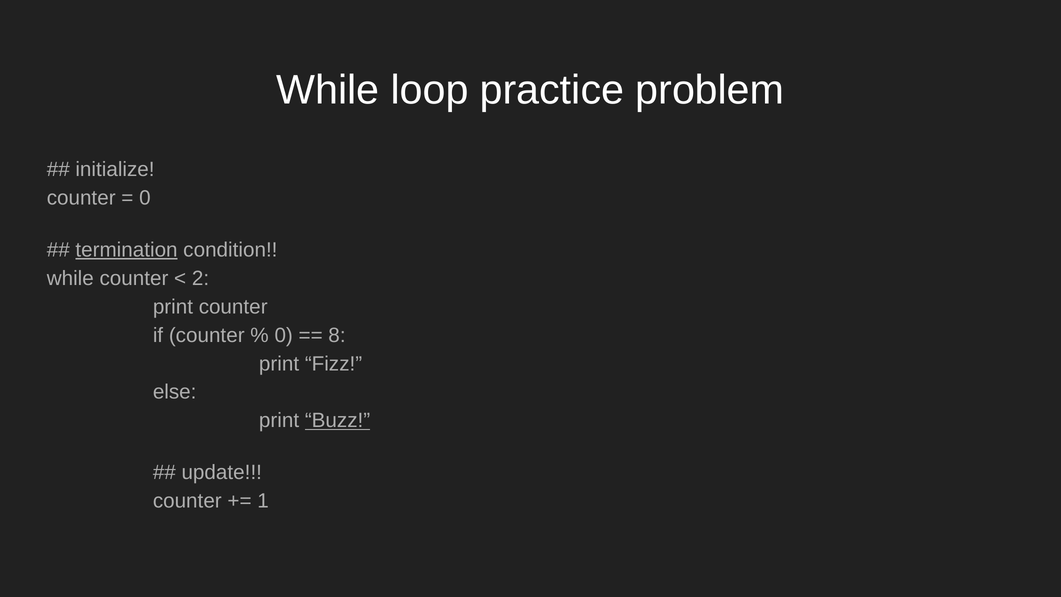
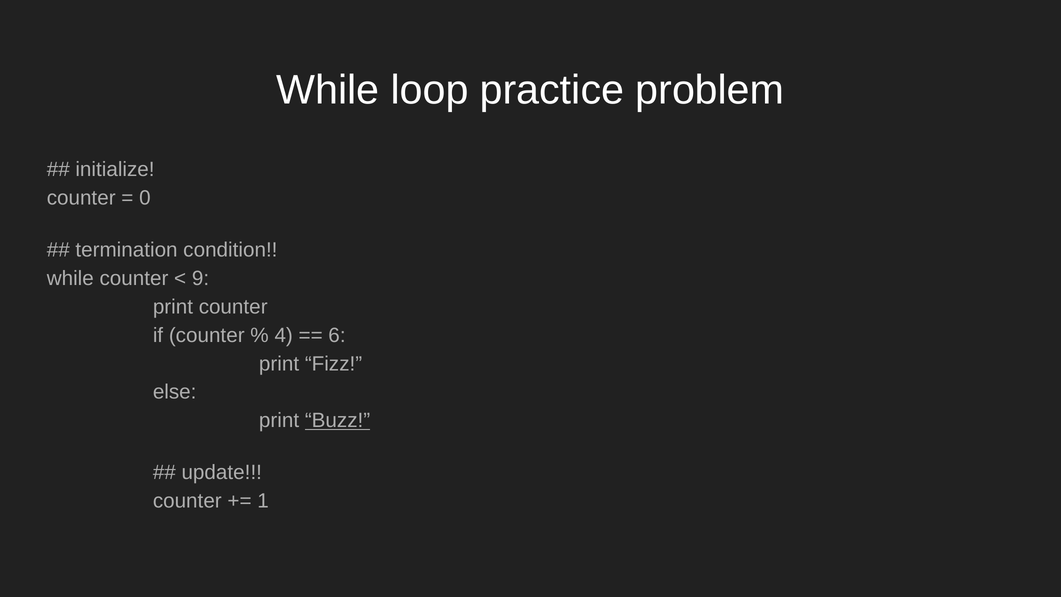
termination underline: present -> none (126, 250)
2: 2 -> 9 (201, 278)
0: 0 -> 4 (284, 335)
8: 8 -> 6 (337, 335)
